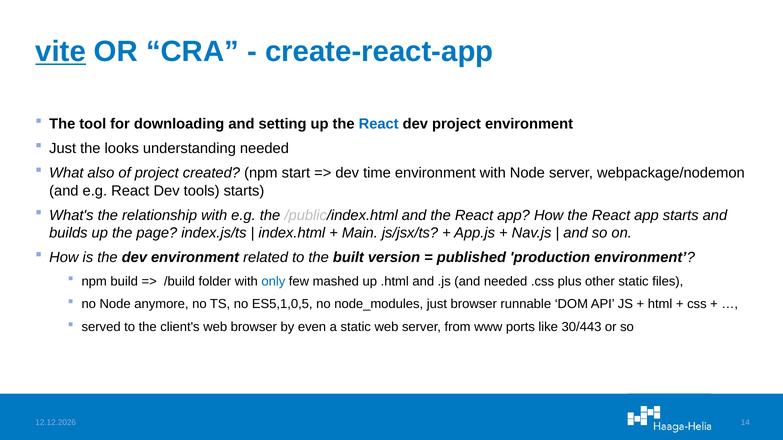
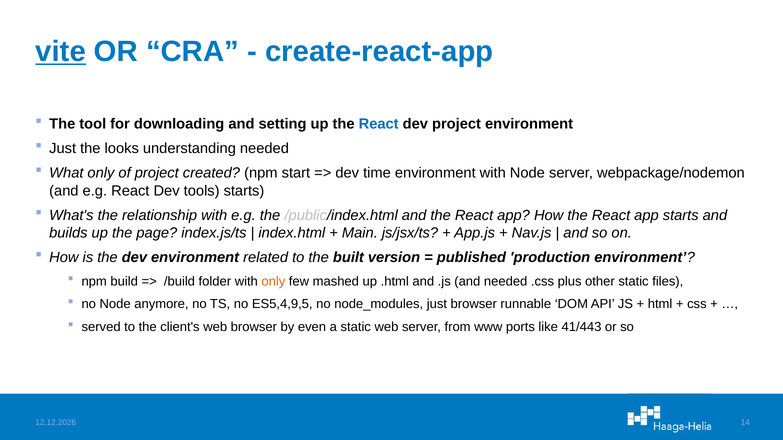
What also: also -> only (101, 173)
only colour: blue -> orange (273, 281)
ES5,1,0,5: ES5,1,0,5 -> ES5,4,9,5 (282, 304)
30/443: 30/443 -> 41/443 (581, 327)
